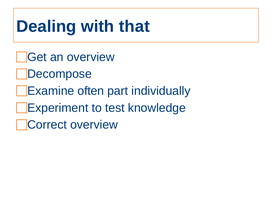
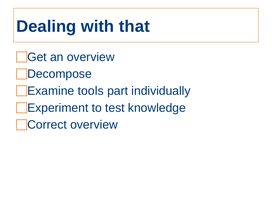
often: often -> tools (91, 91)
